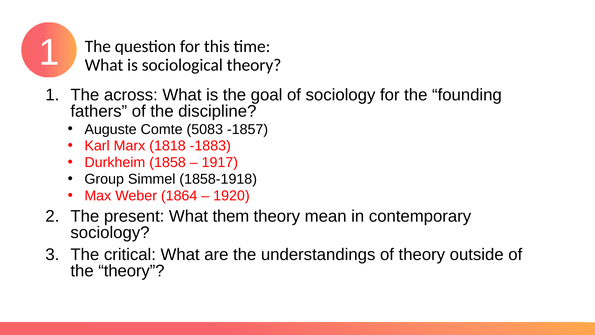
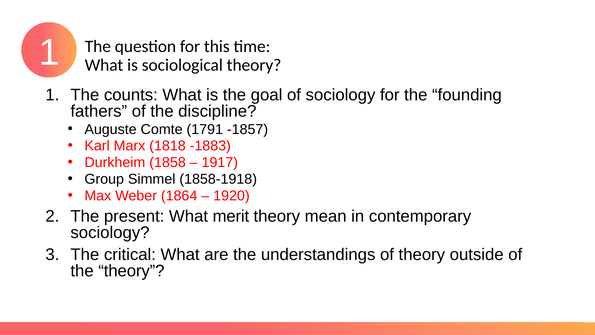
across: across -> counts (131, 95)
5083: 5083 -> 1791 (205, 129)
them: them -> merit (231, 216)
